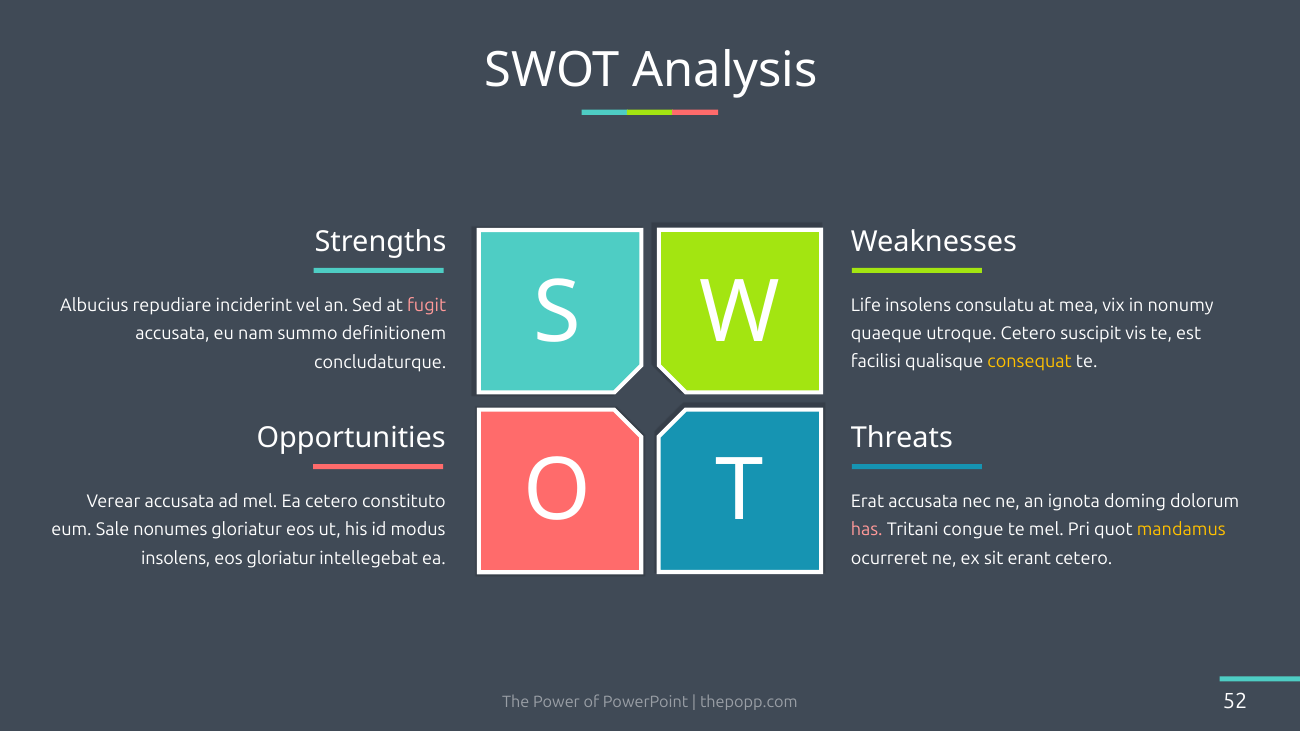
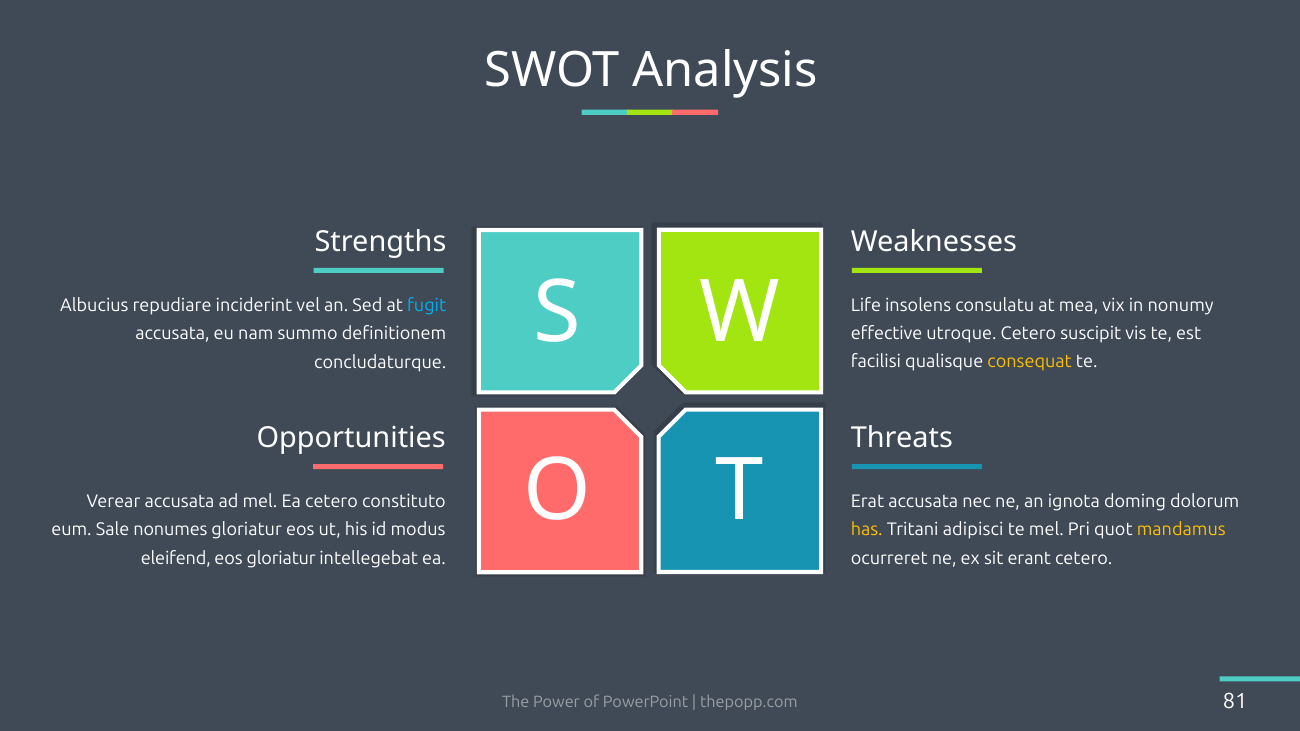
fugit colour: pink -> light blue (427, 306)
quaeque: quaeque -> effective (887, 334)
has colour: pink -> yellow (867, 530)
congue: congue -> adipisci (973, 530)
insolens: insolens -> eleifend (176, 558)
52: 52 -> 81 (1235, 701)
